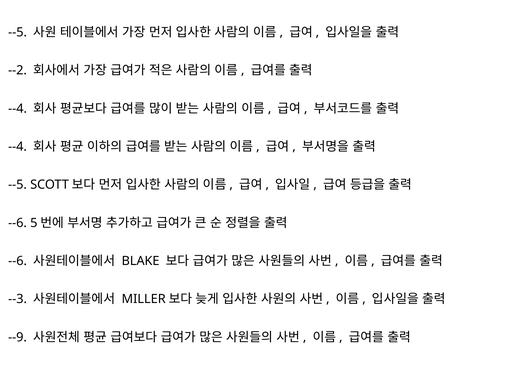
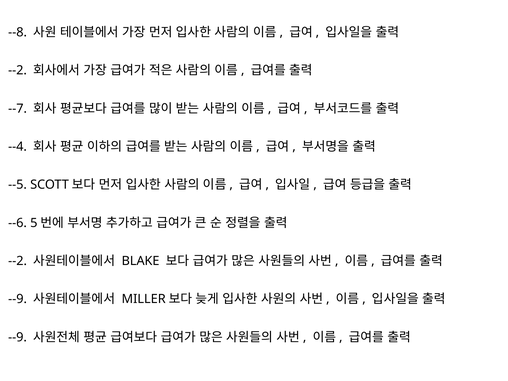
--5: --5 -> --8 (18, 32)
--4: --4 -> --7 (18, 109)
--6: --6 -> --2 (18, 261)
--3: --3 -> --9 (18, 299)
